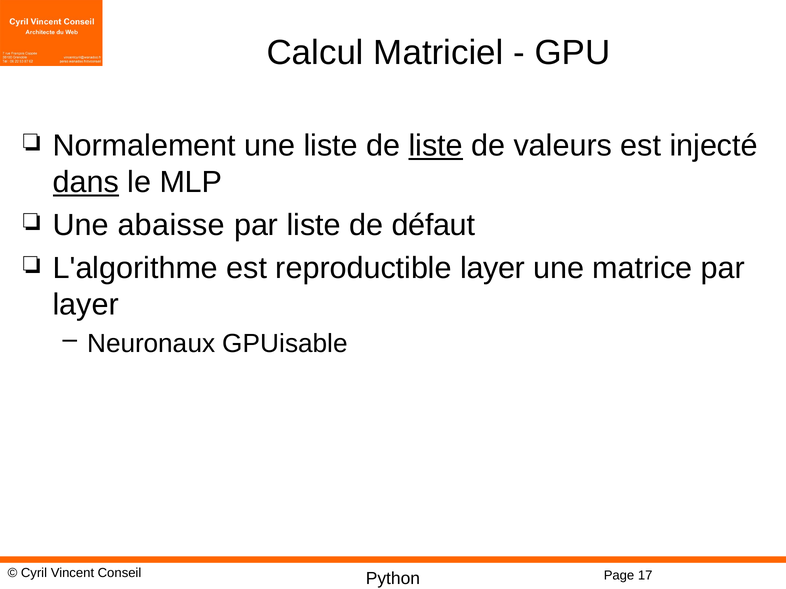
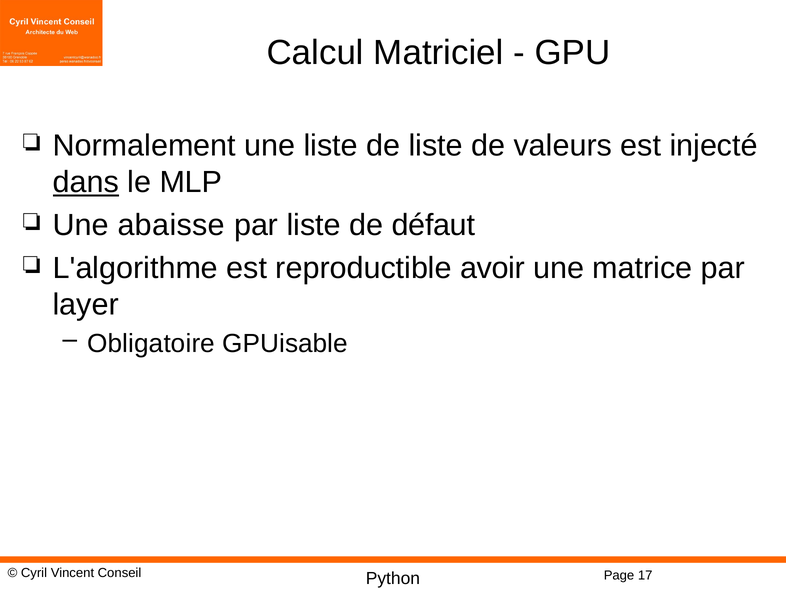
liste underline: present -> none (436, 146)
reproductible layer: layer -> avoir (493, 268)
Neuronaux: Neuronaux -> Obligatoire (151, 344)
